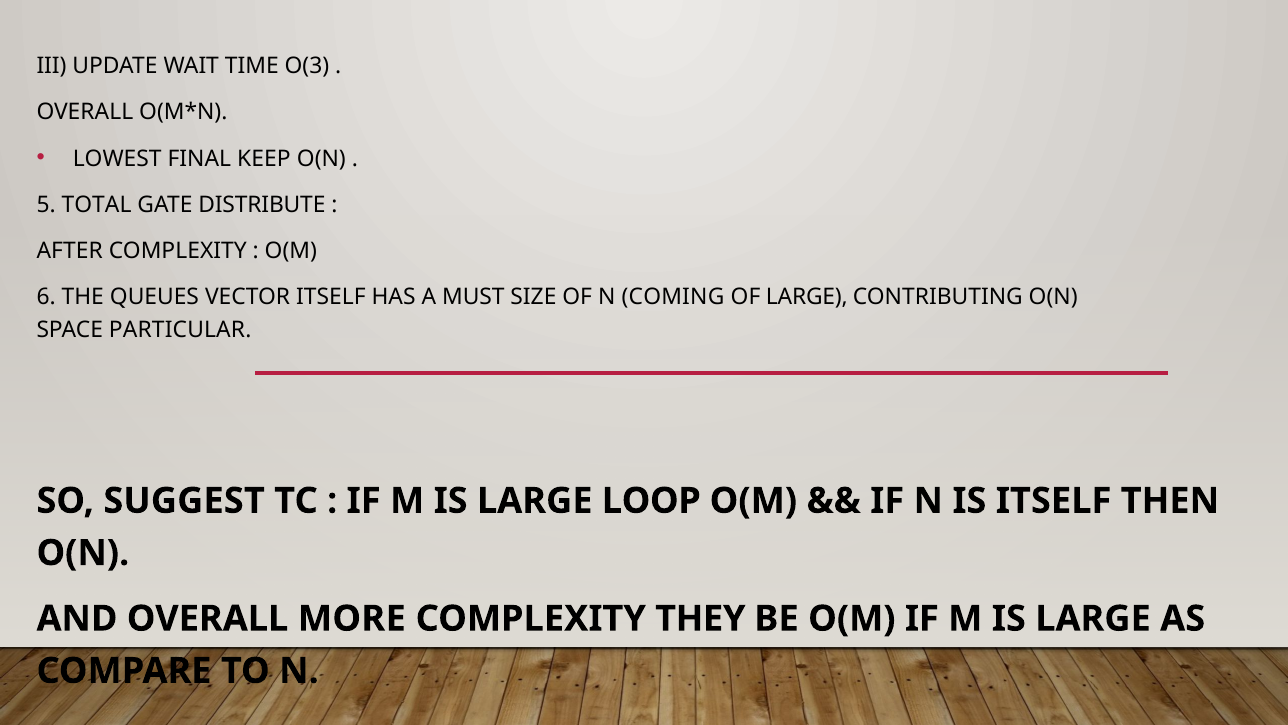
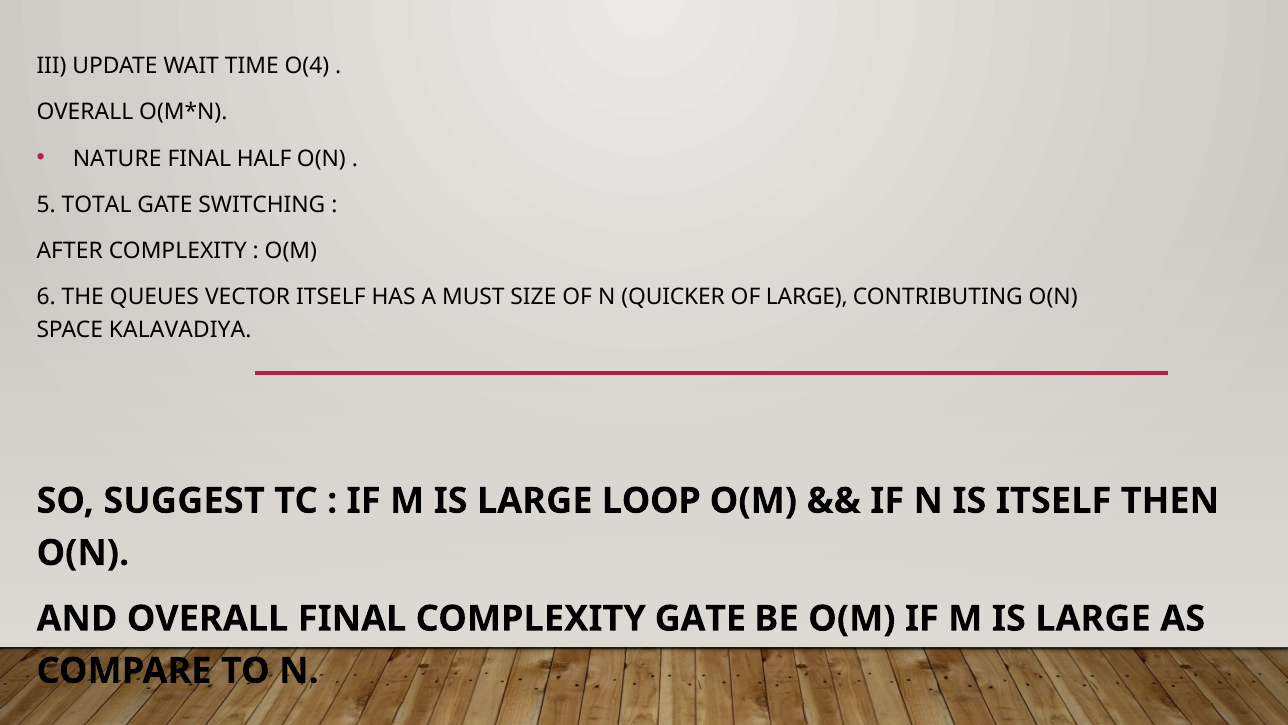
O(3: O(3 -> O(4 (307, 66)
LOWEST: LOWEST -> NATURE (117, 158)
KEEP: KEEP -> HALF (264, 158)
DISTRIBUTE: DISTRIBUTE -> SWITCHING (262, 205)
COMING: COMING -> QUICKER (673, 297)
PARTICULAR: PARTICULAR -> KALAVADIYA (180, 330)
OVERALL MORE: MORE -> FINAL (352, 618)
COMPLEXITY THEY: THEY -> GATE (700, 618)
